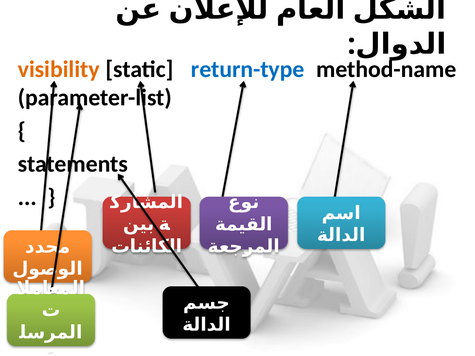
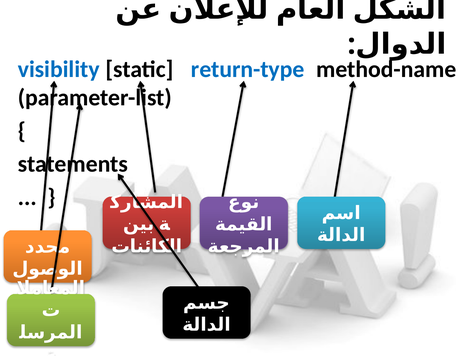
visibility colour: orange -> blue (59, 69)
